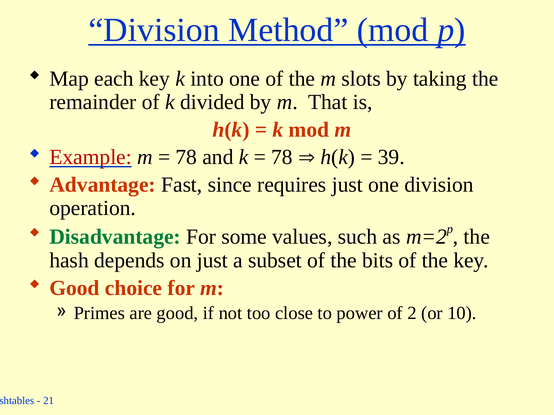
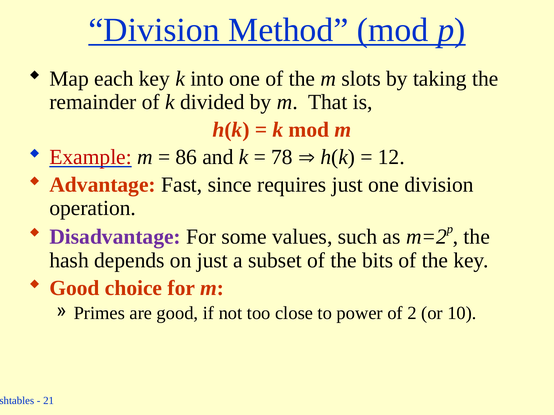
78: 78 -> 86 (186, 157)
39: 39 -> 12 (391, 157)
Disadvantage colour: green -> purple (115, 237)
